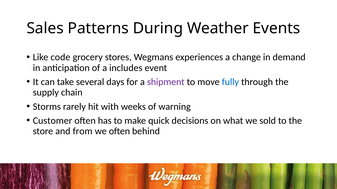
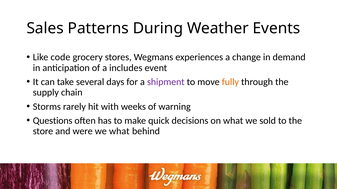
fully colour: blue -> orange (230, 82)
Customer: Customer -> Questions (53, 121)
from: from -> were (83, 132)
we often: often -> what (119, 132)
